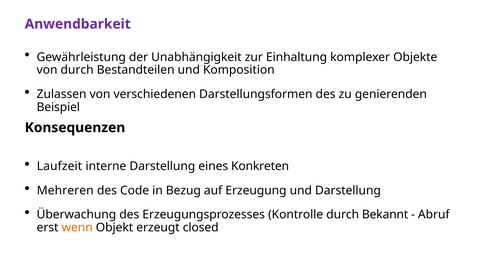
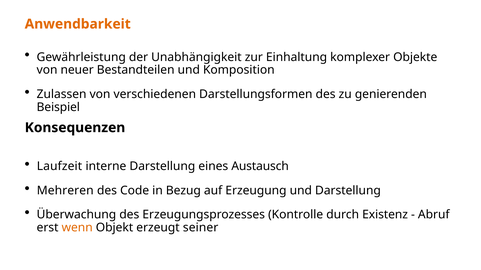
Anwendbarkeit colour: purple -> orange (78, 24)
von durch: durch -> neuer (77, 70)
Konkreten: Konkreten -> Austausch (260, 167)
Bekannt: Bekannt -> Existenz (385, 215)
closed: closed -> seiner (201, 228)
